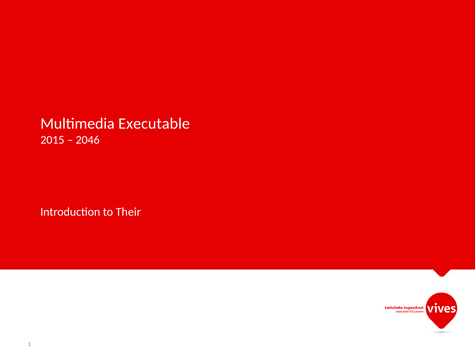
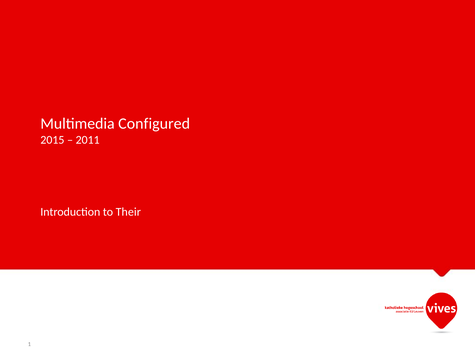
Executable: Executable -> Configured (154, 124)
2046: 2046 -> 2011 (88, 140)
